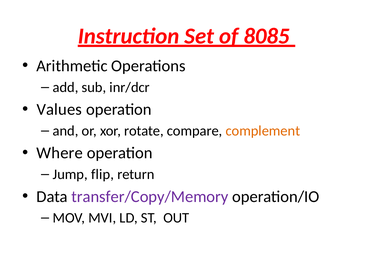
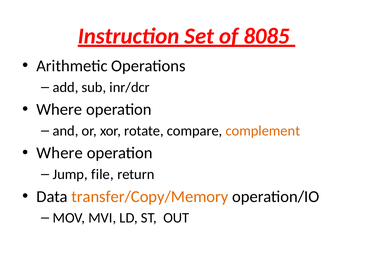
Values: Values -> Where (59, 109)
flip: flip -> file (102, 174)
transfer/Copy/Memory colour: purple -> orange (150, 196)
